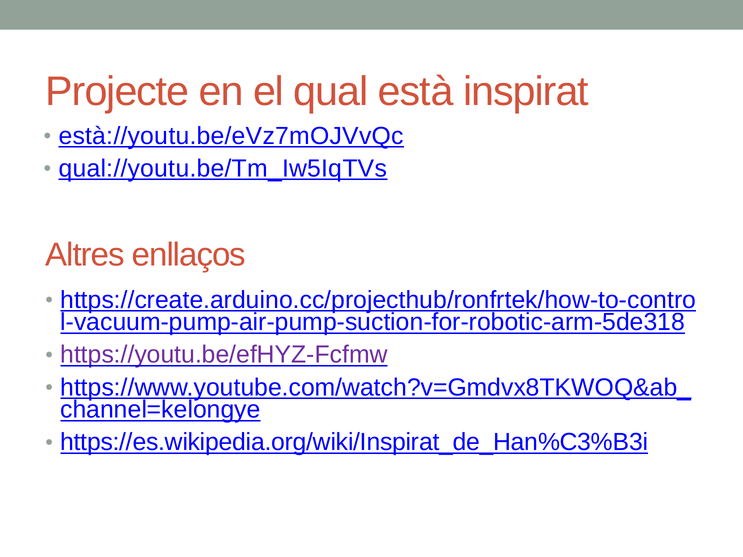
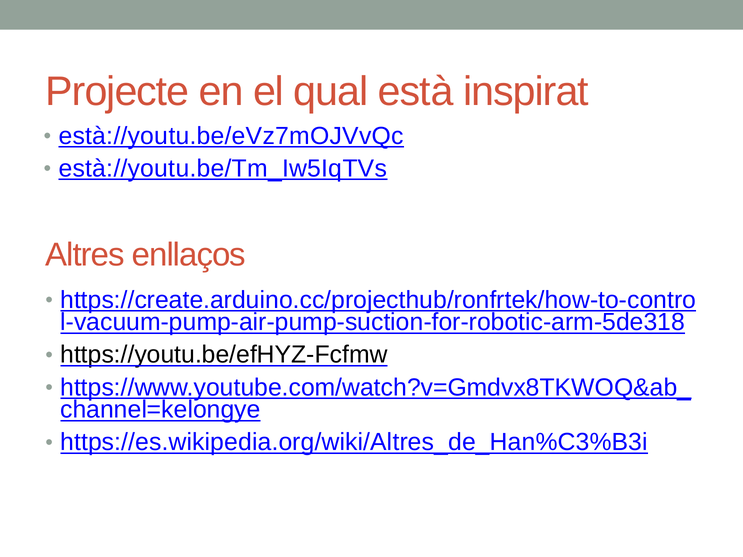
qual://youtu.be/Tm_Iw5IqTVs: qual://youtu.be/Tm_Iw5IqTVs -> està://youtu.be/Tm_Iw5IqTVs (223, 169)
https://youtu.be/efHYZ-Fcfmw colour: purple -> black (224, 355)
https://es.wikipedia.org/wiki/Inspirat_de_Han%C3%B3i: https://es.wikipedia.org/wiki/Inspirat_de_Han%C3%B3i -> https://es.wikipedia.org/wiki/Altres_de_Han%C3%B3i (354, 442)
